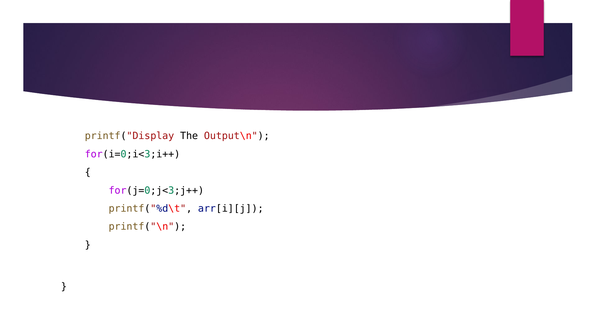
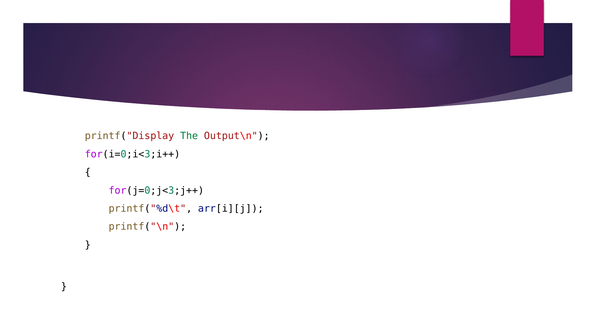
The colour: black -> green (189, 136)
